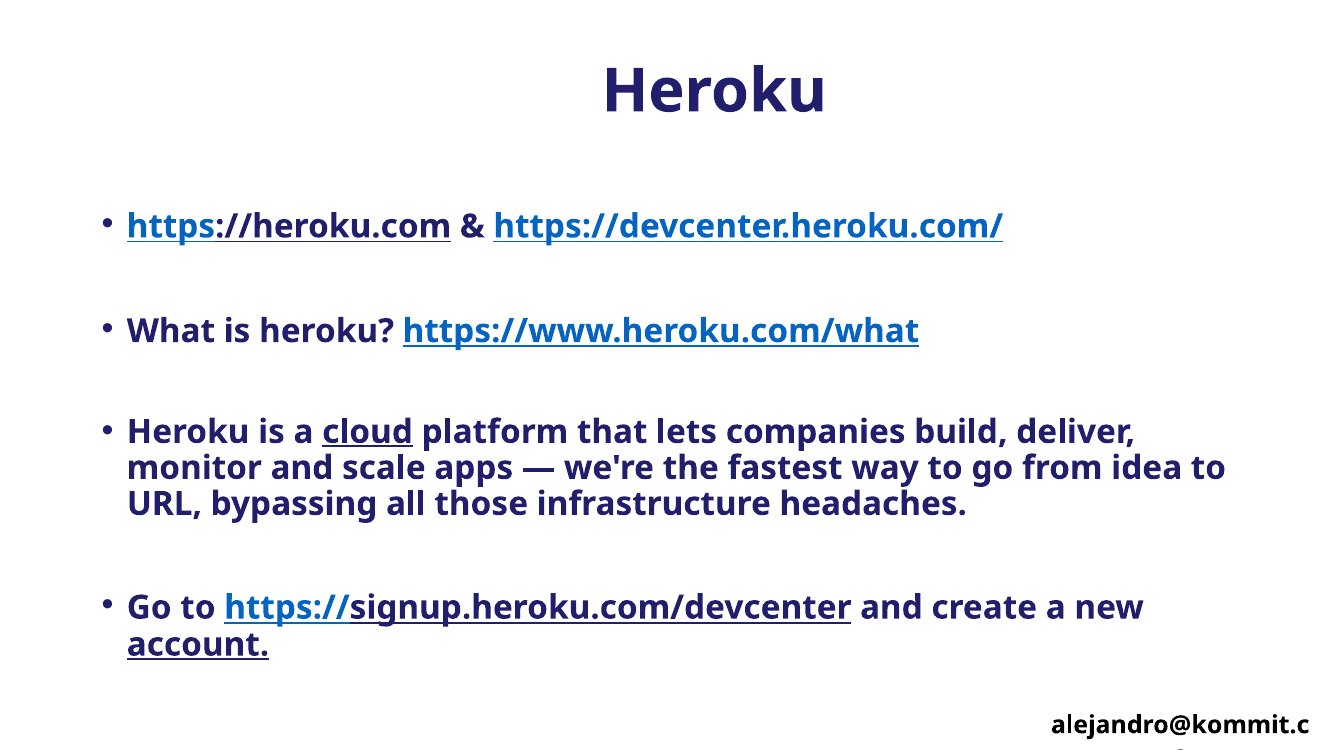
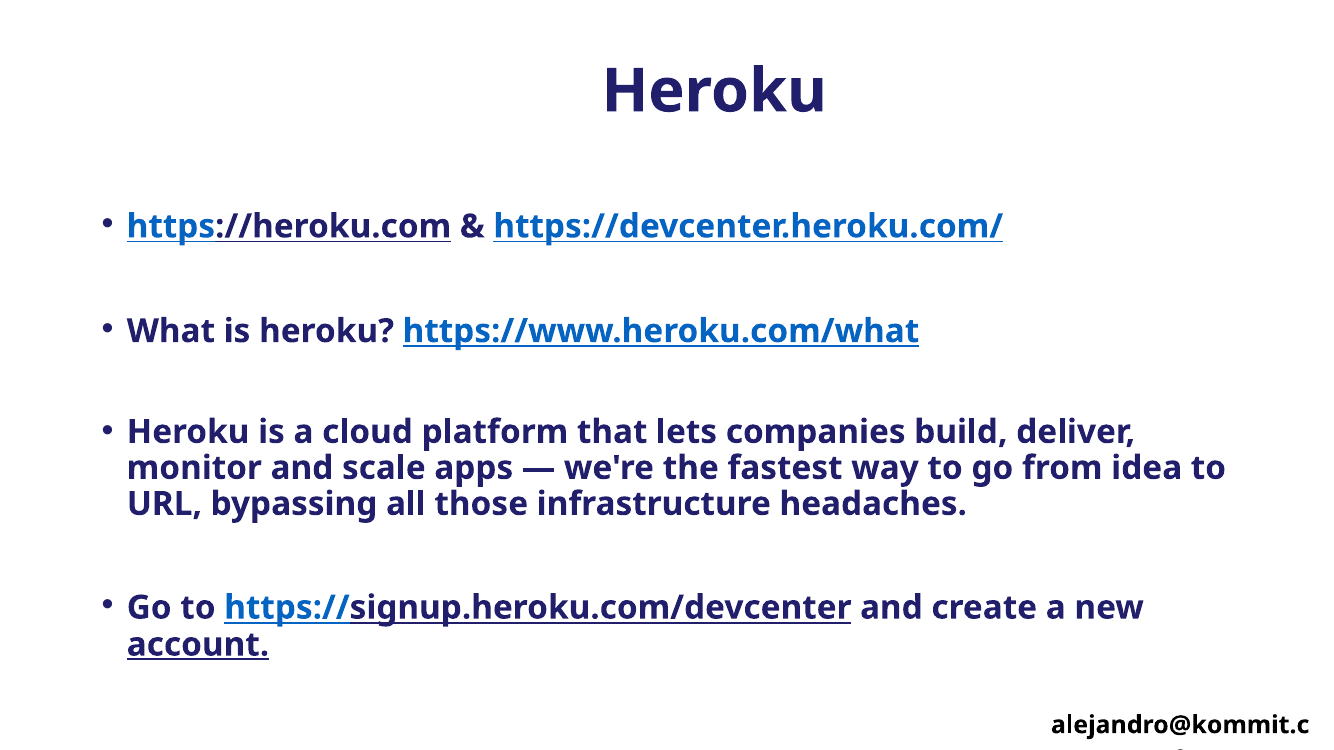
cloud underline: present -> none (368, 432)
